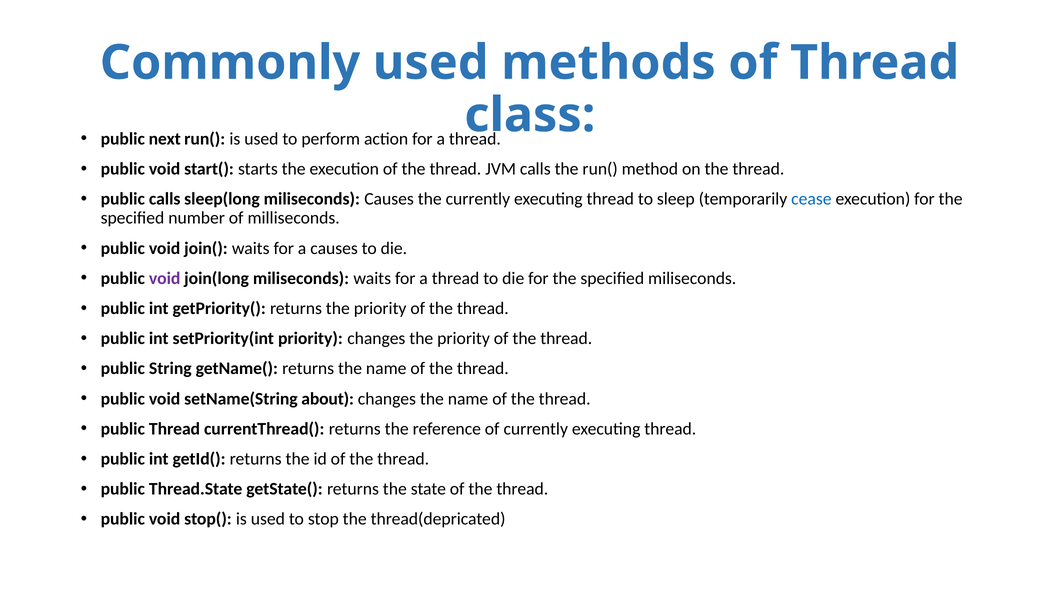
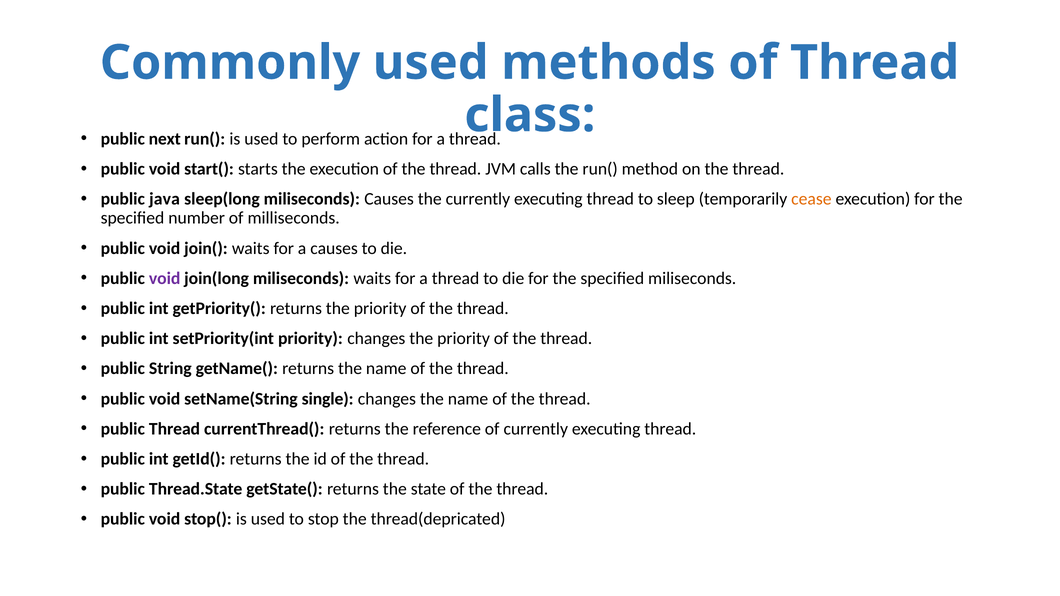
public calls: calls -> java (165, 199)
cease colour: blue -> orange (811, 199)
about: about -> single (328, 399)
